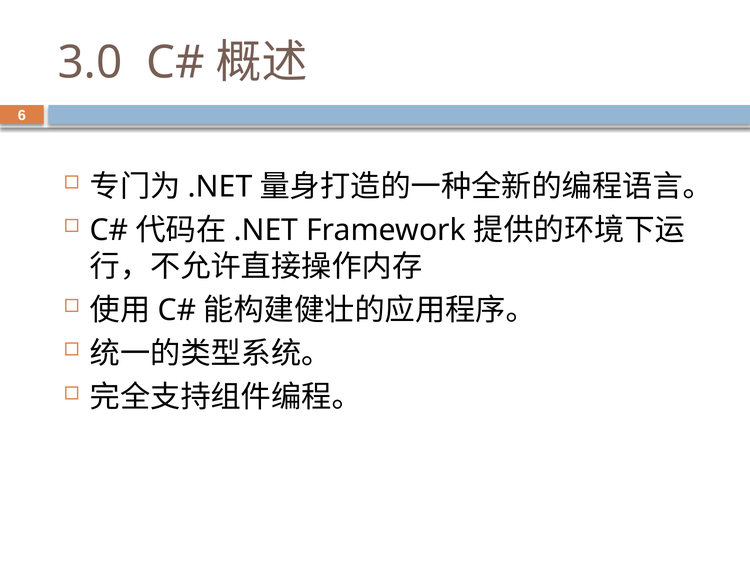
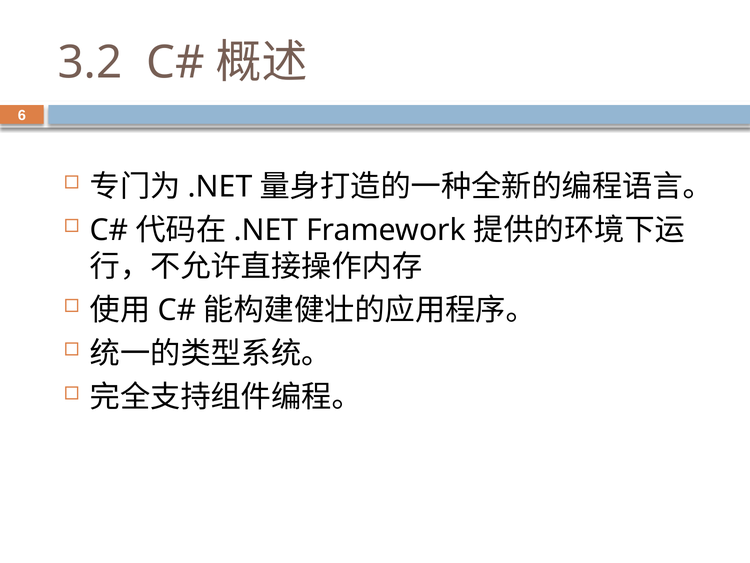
3.0: 3.0 -> 3.2 (90, 63)
